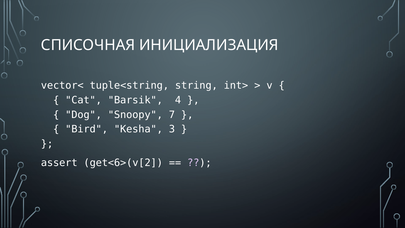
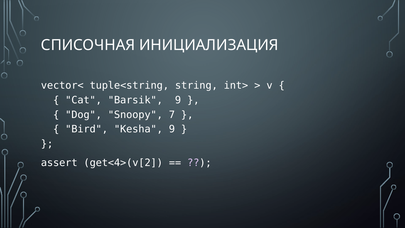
Barsik 4: 4 -> 9 (178, 100)
Kesha 3: 3 -> 9 (172, 129)
get<6>(v[2: get<6>(v[2 -> get<4>(v[2 (123, 163)
